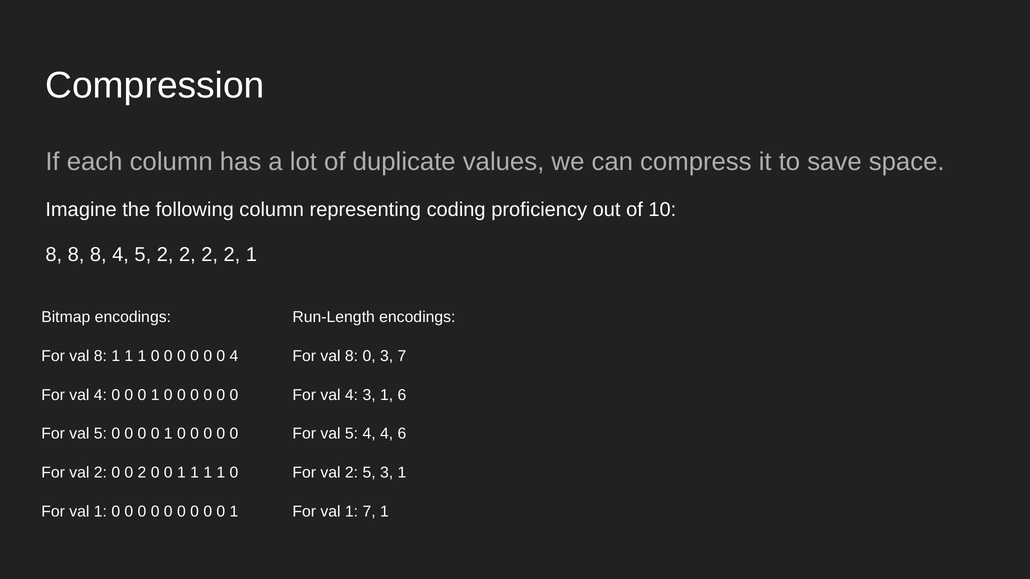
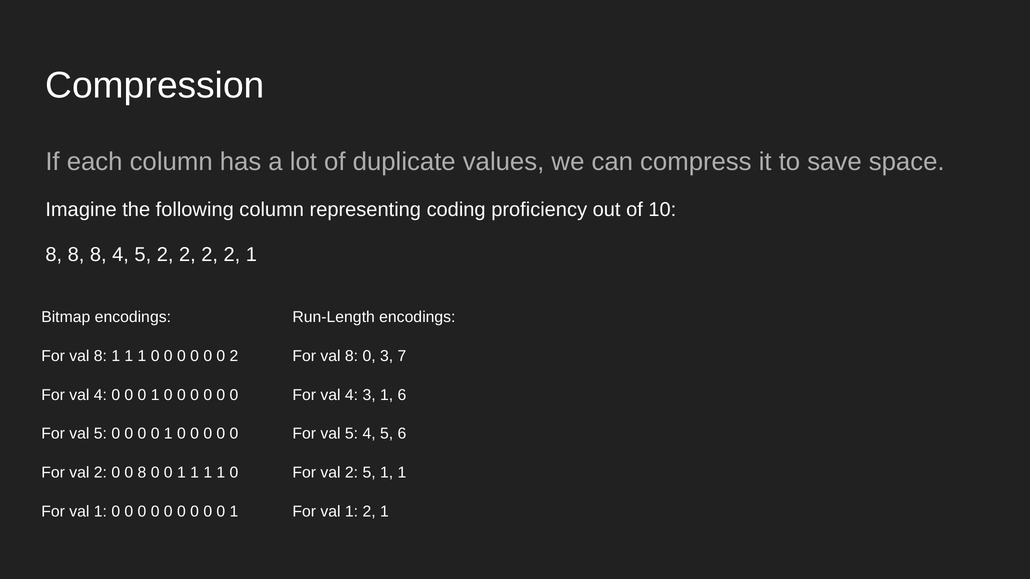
0 4: 4 -> 2 (234, 356)
5 4 4: 4 -> 5 (387, 434)
0 2: 2 -> 8 (142, 473)
5 3: 3 -> 1 (387, 473)
1 7: 7 -> 2 (369, 512)
